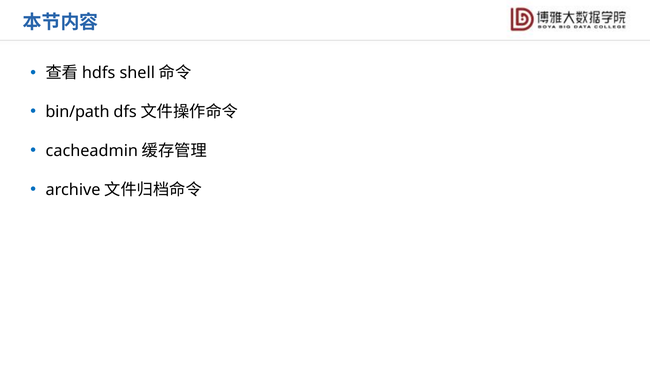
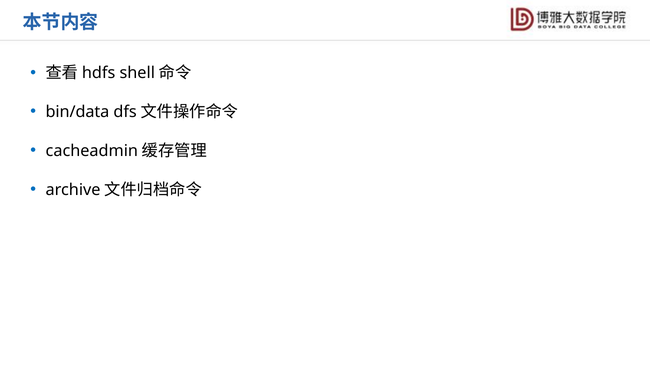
bin/path: bin/path -> bin/data (77, 112)
